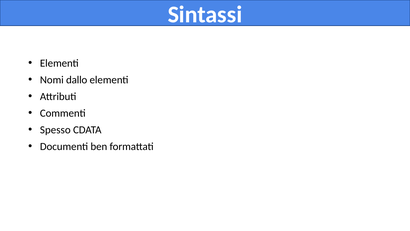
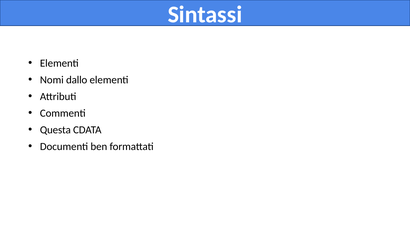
Spesso: Spesso -> Questa (55, 130)
